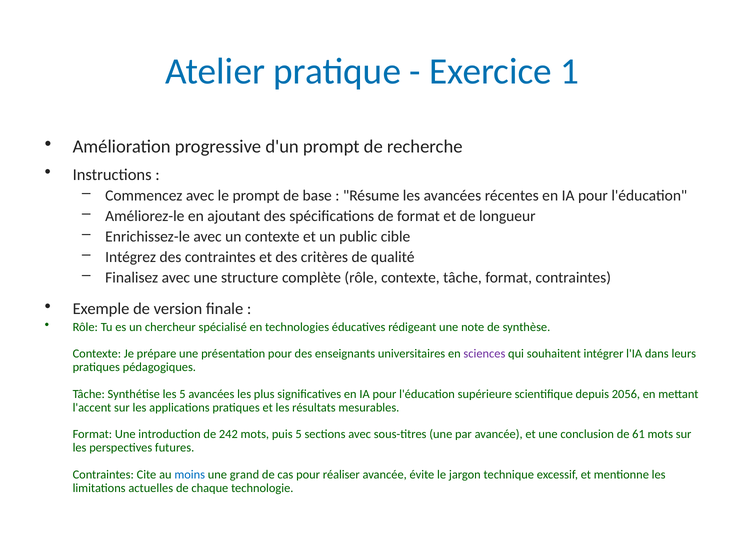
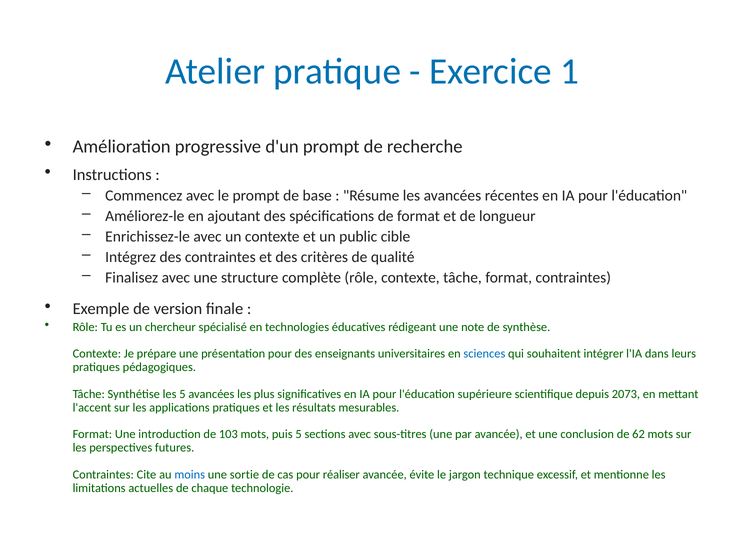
sciences colour: purple -> blue (484, 354)
2056: 2056 -> 2073 (626, 394)
242: 242 -> 103 (228, 434)
61: 61 -> 62 (639, 434)
grand: grand -> sortie (244, 474)
